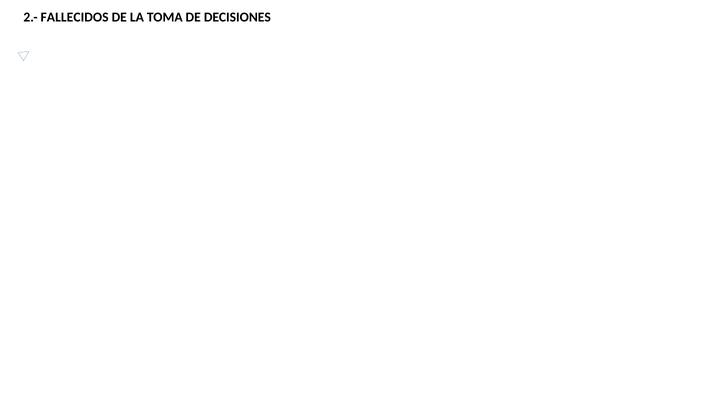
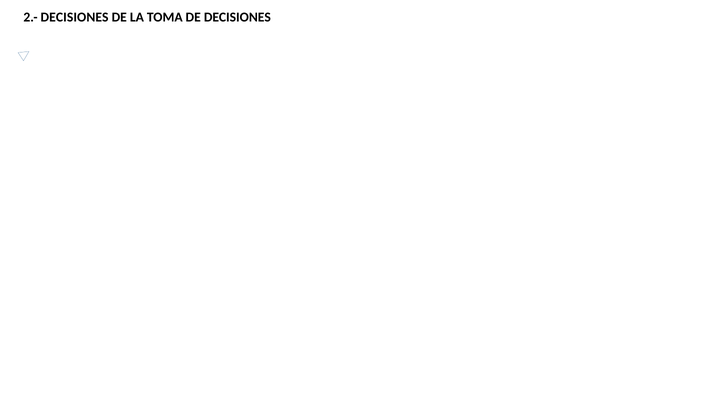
2.- FALLECIDOS: FALLECIDOS -> DECISIONES (75, 17)
